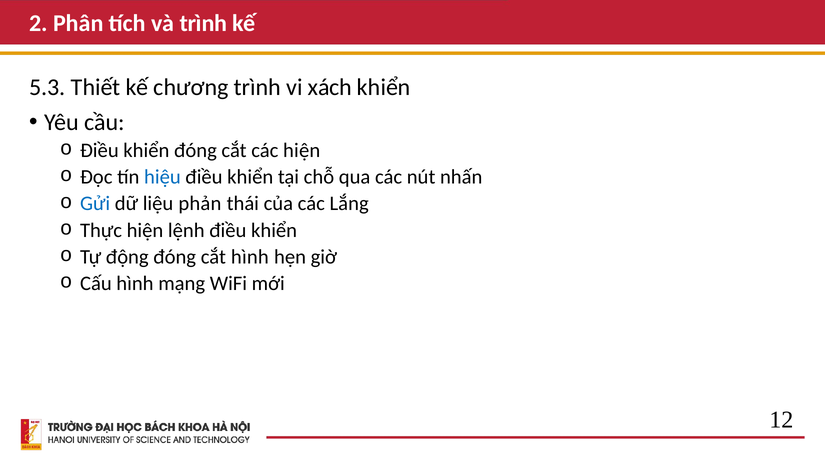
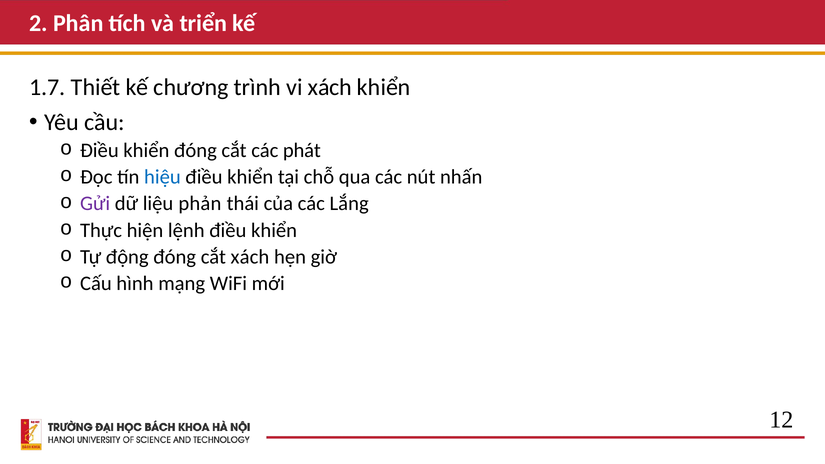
và trình: trình -> triển (203, 24)
5.3: 5.3 -> 1.7 (47, 88)
các hiện: hiện -> phát (302, 151)
Gửi colour: blue -> purple (95, 204)
cắt hình: hình -> xách (250, 257)
